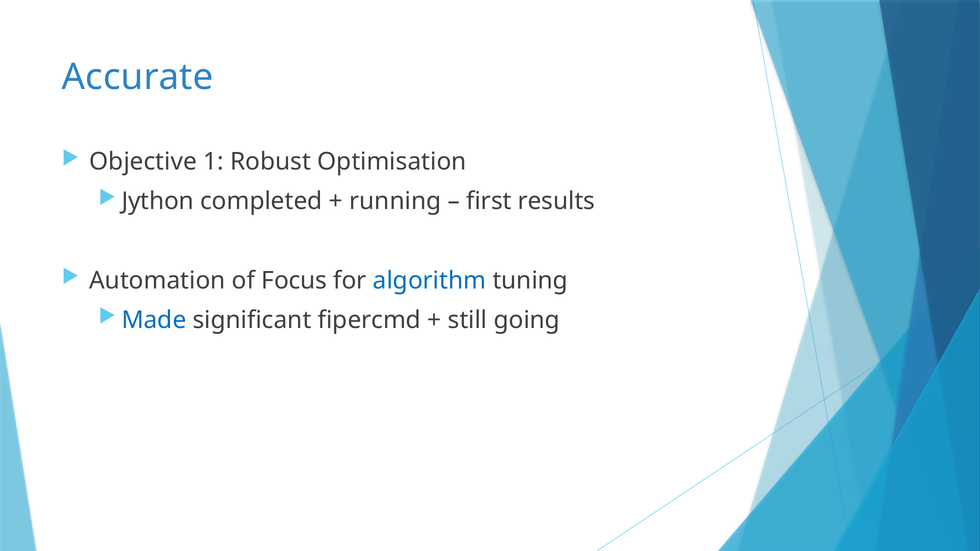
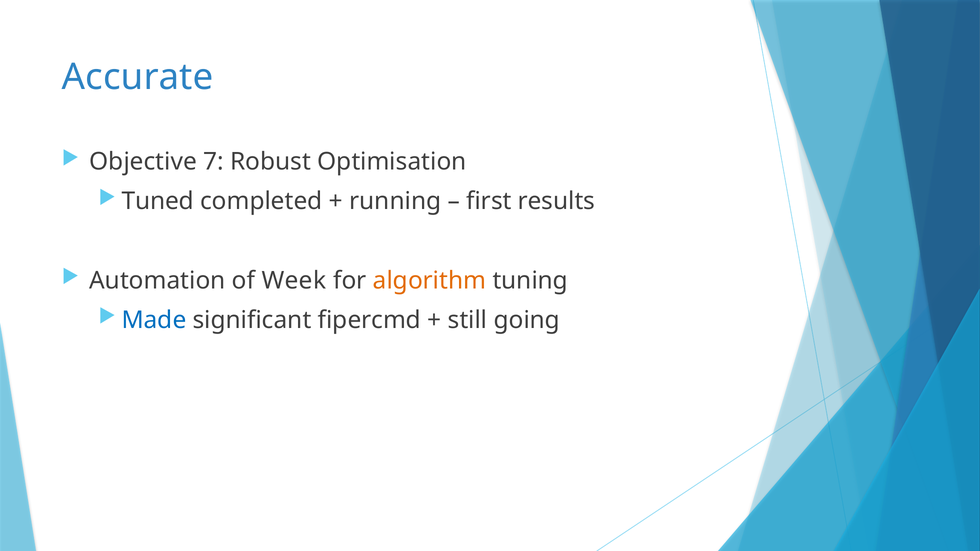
1: 1 -> 7 (213, 162)
Jython: Jython -> Tuned (158, 201)
Focus: Focus -> Week (294, 281)
algorithm colour: blue -> orange (430, 281)
